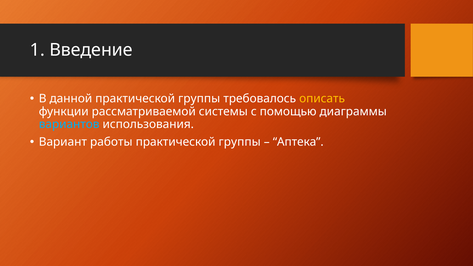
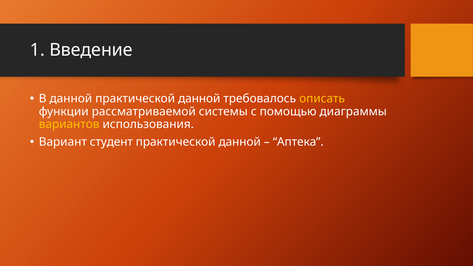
данной практической группы: группы -> данной (199, 99)
вариантов colour: light blue -> yellow (69, 124)
работы: работы -> студент (111, 142)
группы: группы -> данной (240, 142)
